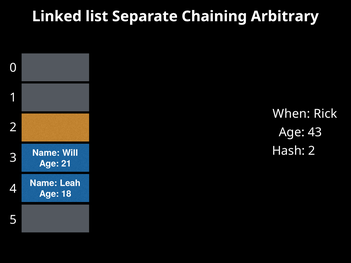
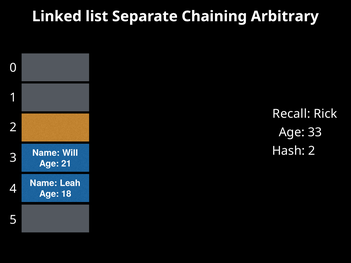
When: When -> Recall (291, 114)
43: 43 -> 33 (315, 132)
